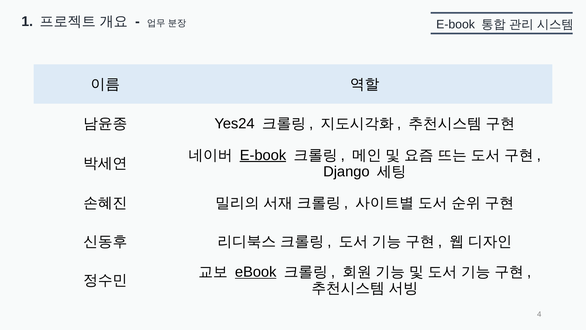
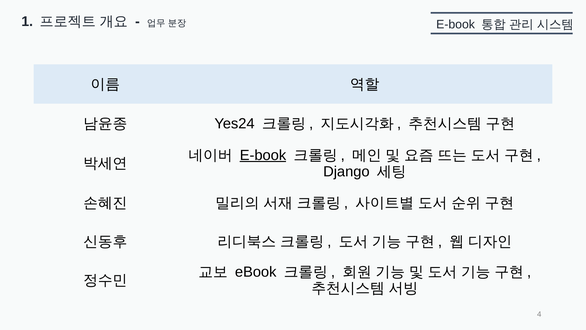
eBook underline: present -> none (256, 272)
